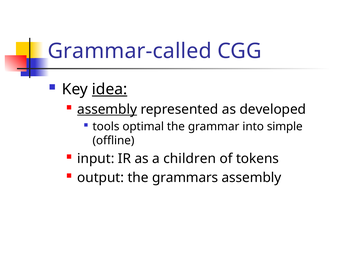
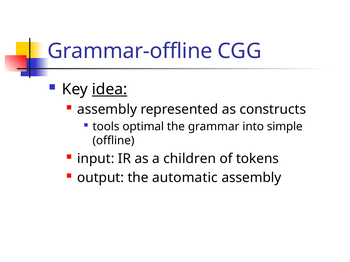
Grammar-called: Grammar-called -> Grammar-offline (130, 51)
assembly underline: present -> none (107, 110)
developed: developed -> constructs (273, 110)
grammars: grammars -> automatic (185, 178)
